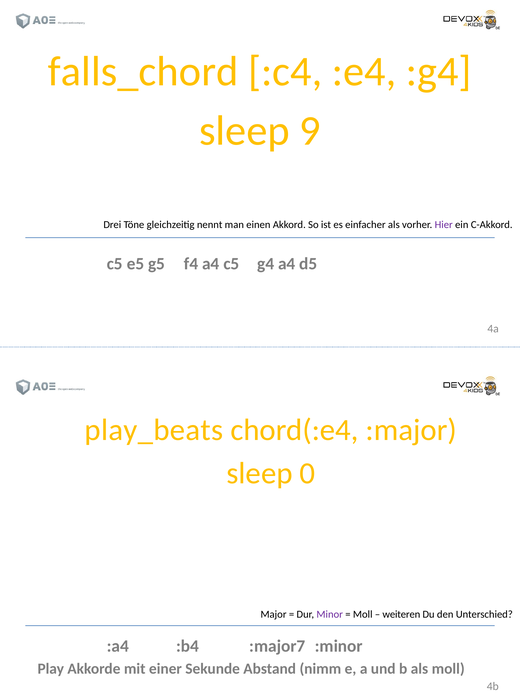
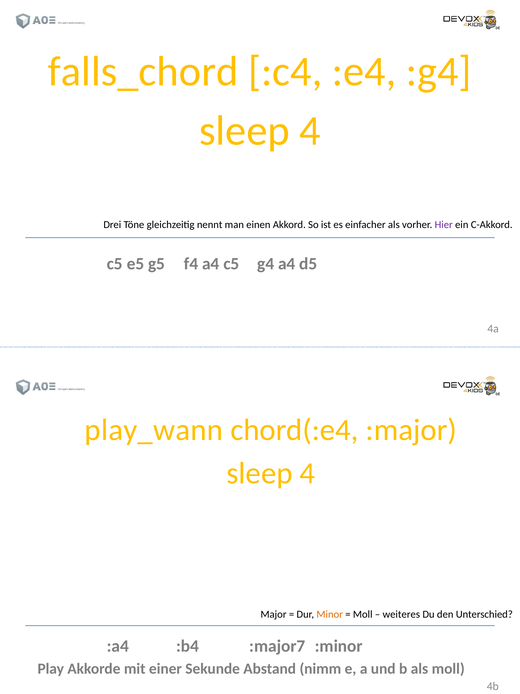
9: 9 -> 4 (310, 131)
play_beats: play_beats -> play_wann (154, 430)
0: 0 -> 4 (307, 473)
Minor colour: purple -> orange (330, 614)
weiteren: weiteren -> weiteres (401, 614)
